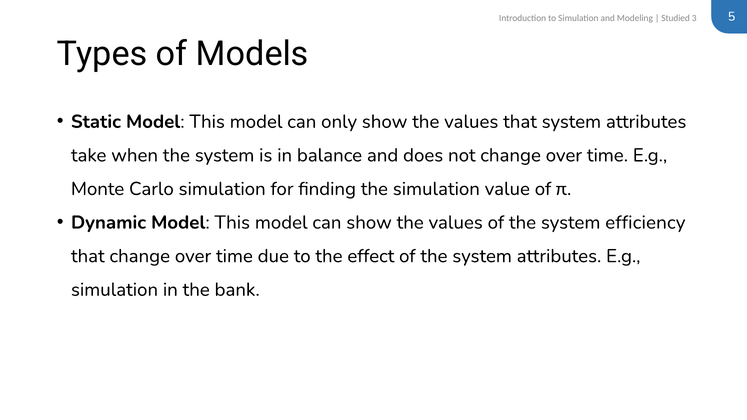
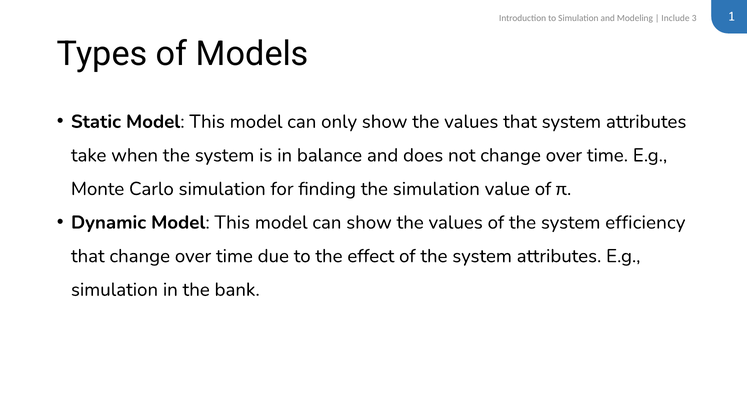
Studied: Studied -> Include (675, 18)
5: 5 -> 1 (732, 17)
